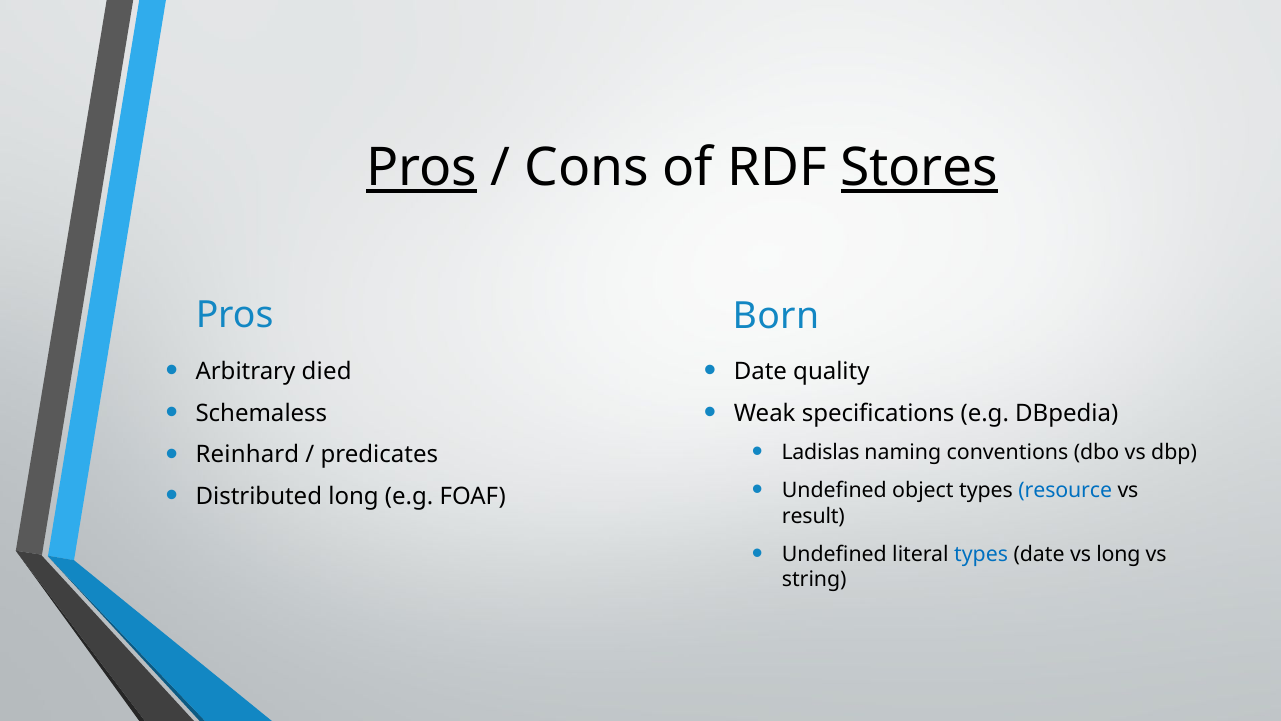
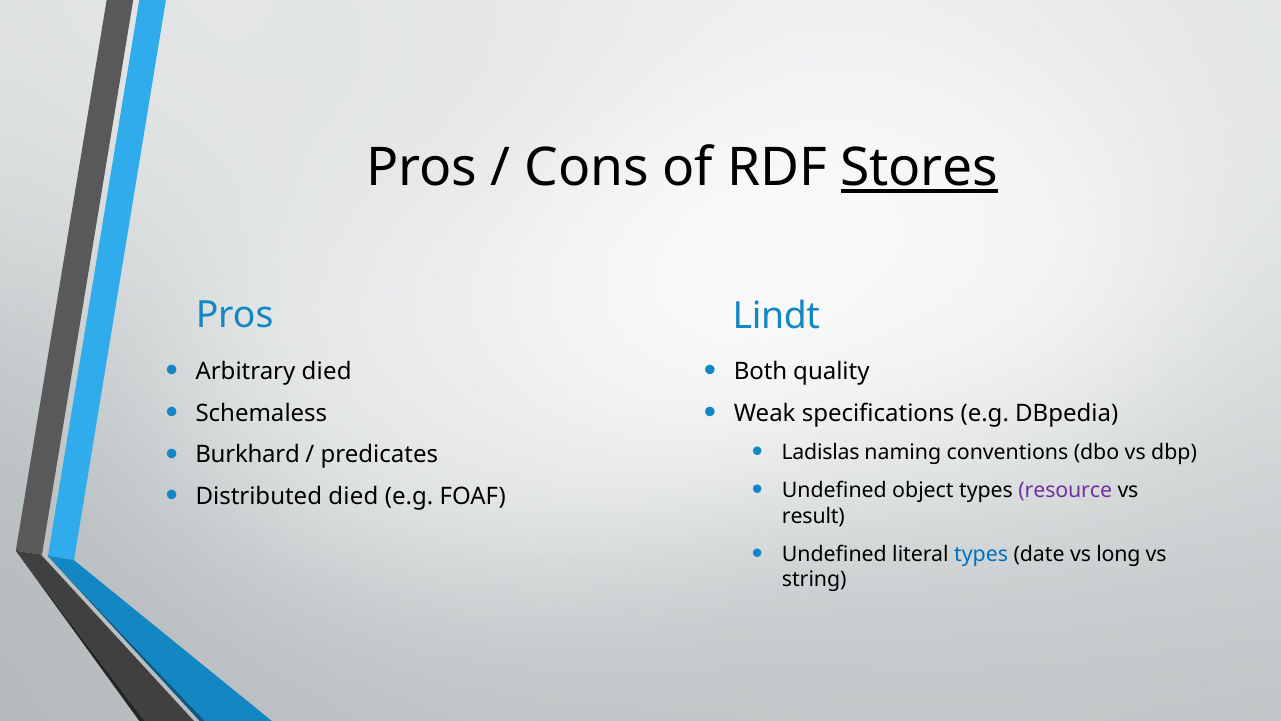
Pros underline: present -> none (422, 168)
Born: Born -> Lindt (776, 316)
Date: Date -> Both (761, 371)
Reinhard: Reinhard -> Burkhard (248, 455)
resource colour: blue -> purple (1065, 490)
Distributed long: long -> died (353, 496)
